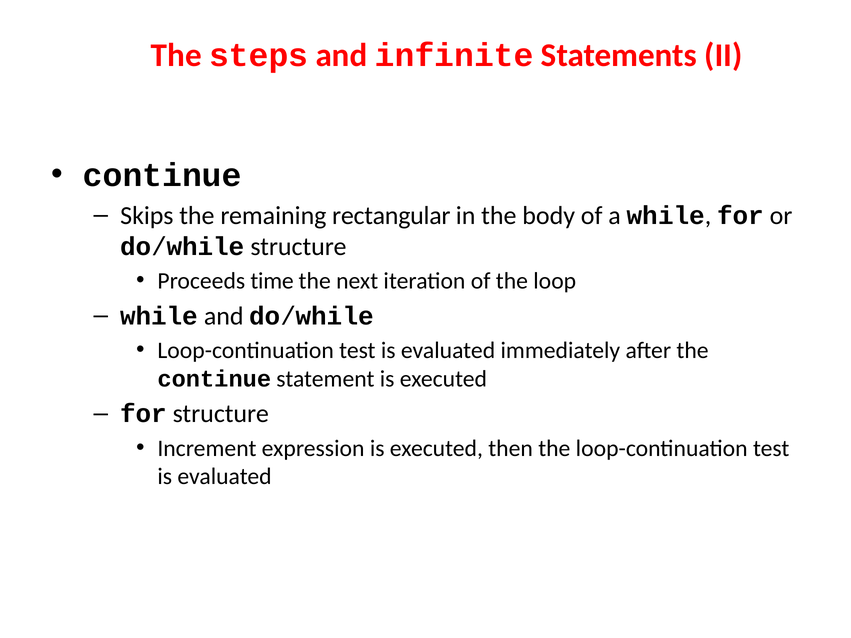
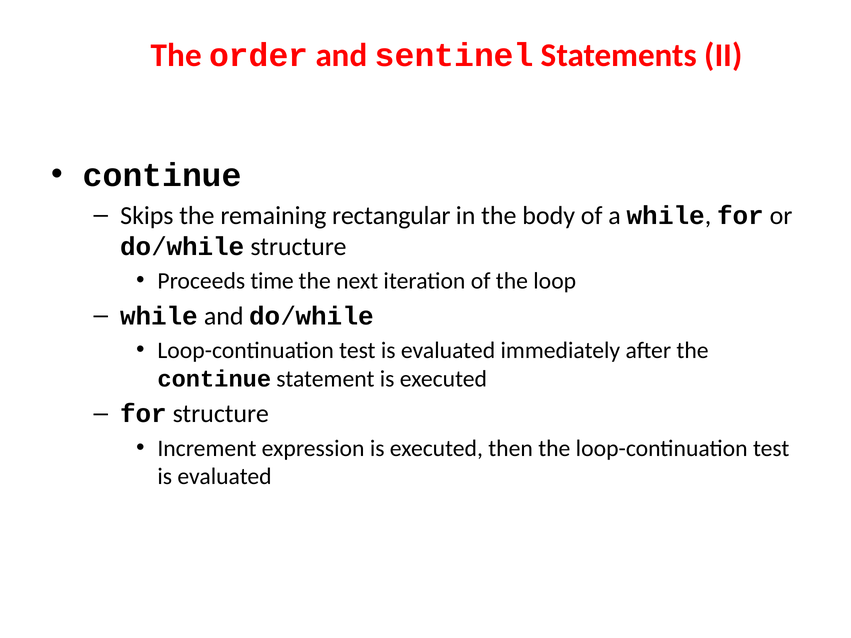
steps: steps -> order (259, 55)
infinite: infinite -> sentinel (454, 55)
